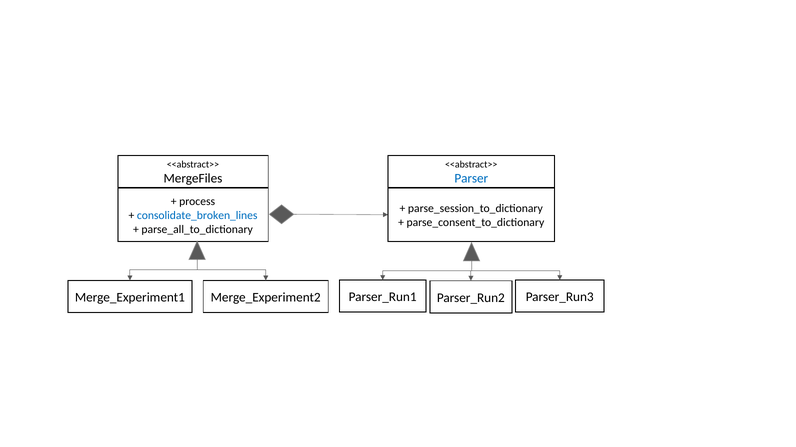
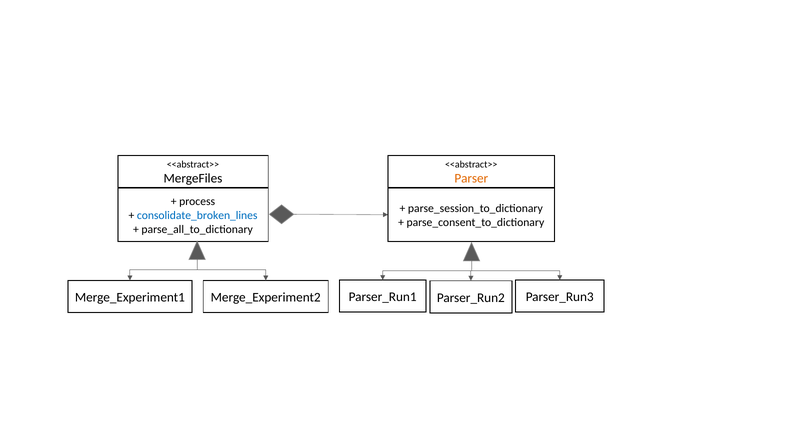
Parser colour: blue -> orange (471, 179)
